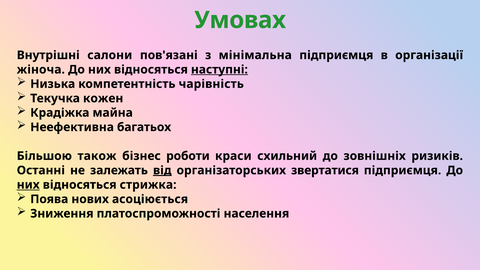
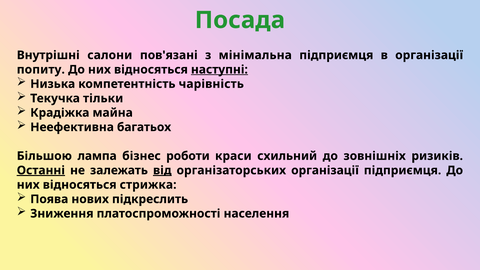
Умовах: Умовах -> Посада (240, 20)
жіноча: жіноча -> попиту (41, 70)
кожен: кожен -> тільки (103, 98)
також: також -> лампа (97, 156)
Останні underline: none -> present (41, 170)
організаторських звертатися: звертатися -> організації (325, 170)
них underline: present -> none (28, 185)
асоціюється: асоціюється -> підкреслить (150, 199)
